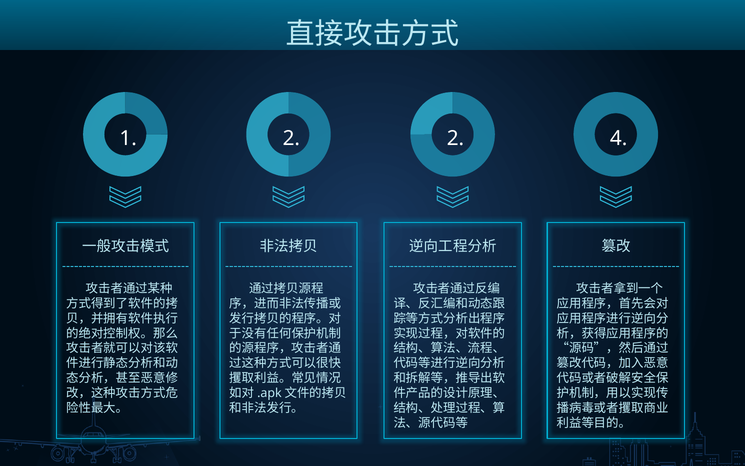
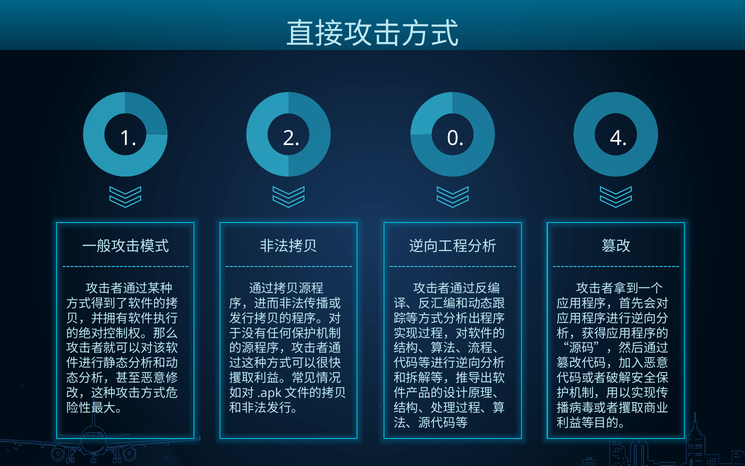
2 2: 2 -> 0 (455, 138)
